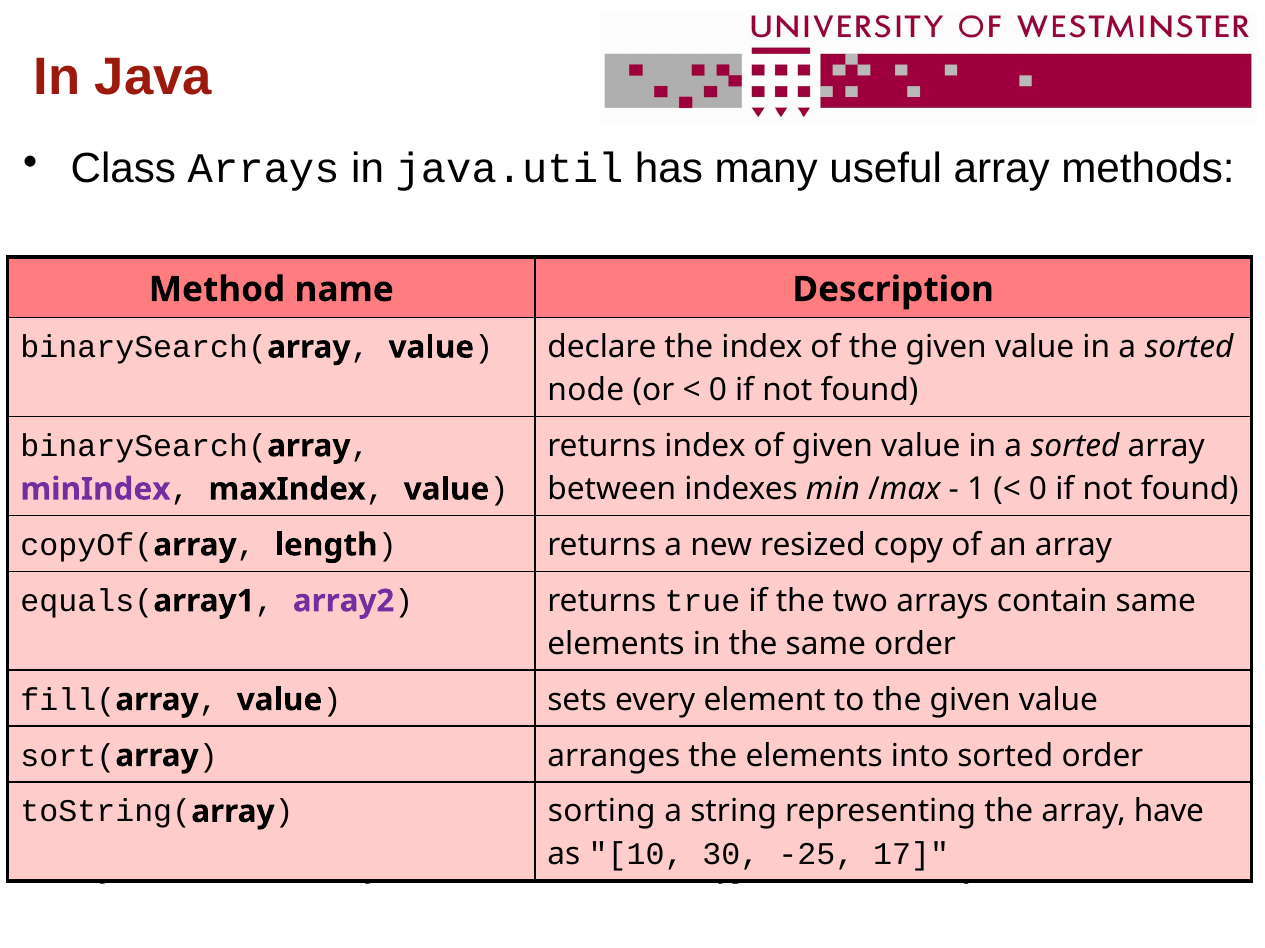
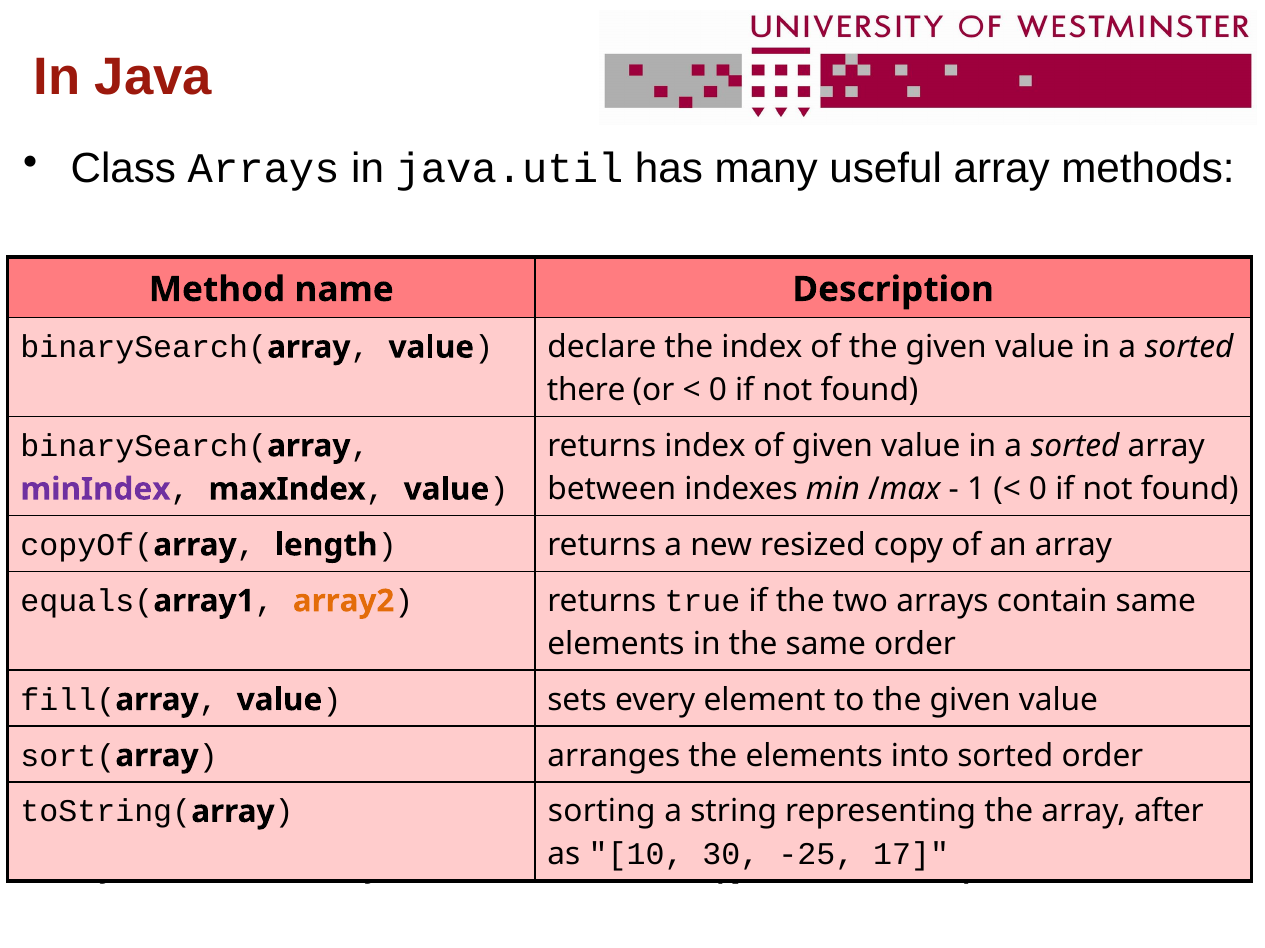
node: node -> there (586, 391)
array2 colour: purple -> orange (344, 601)
have: have -> after (1169, 812)
